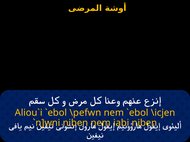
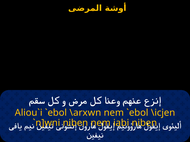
\pefwn: \pefwn -> \arxwn (85, 113)
